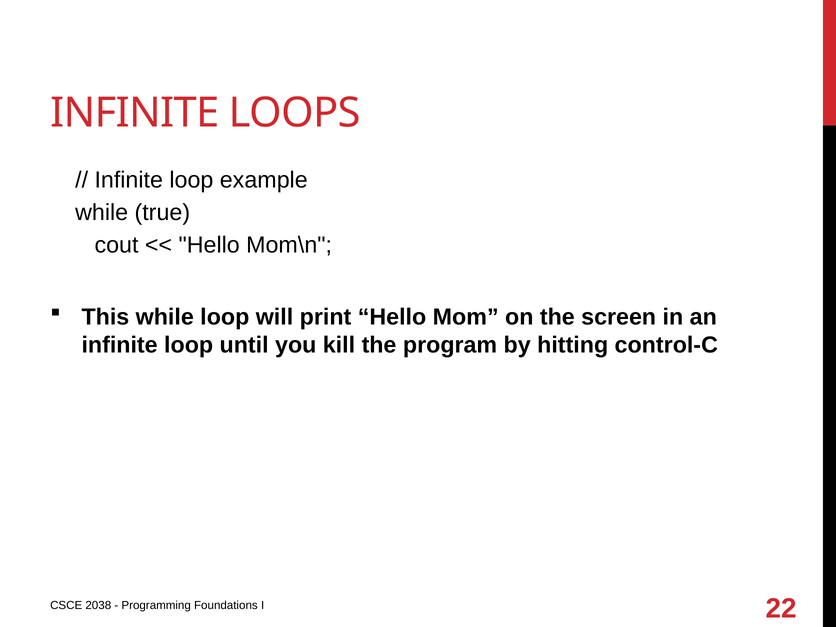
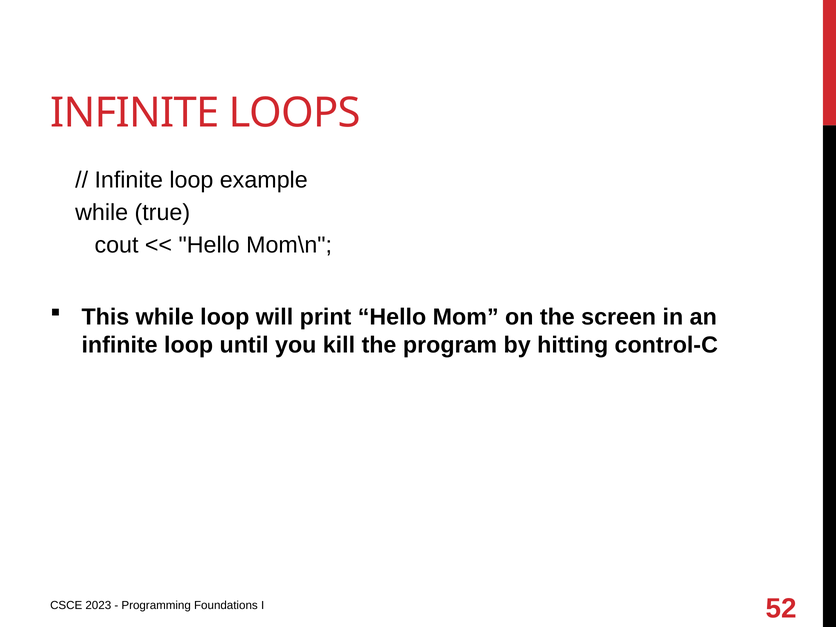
2038: 2038 -> 2023 (98, 606)
22: 22 -> 52 (781, 609)
